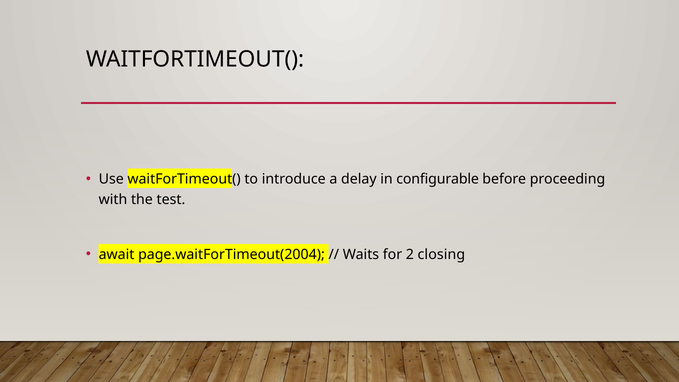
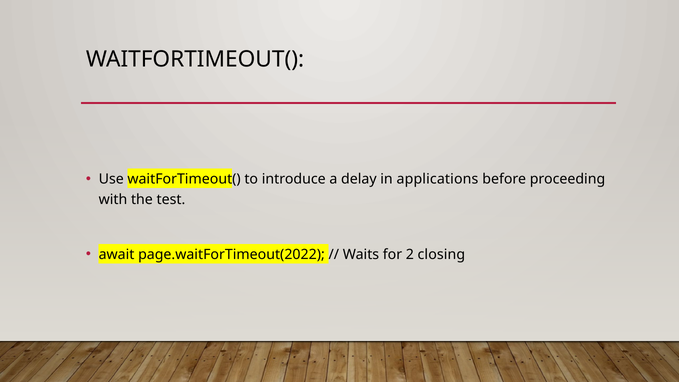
configurable: configurable -> applications (437, 179)
page.waitForTimeout(2004: page.waitForTimeout(2004 -> page.waitForTimeout(2022 (231, 254)
